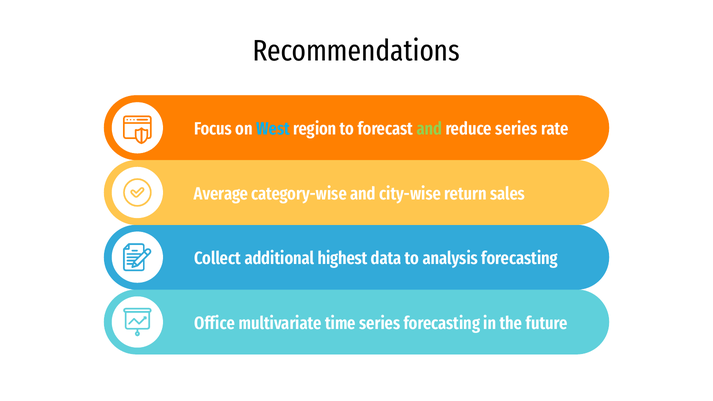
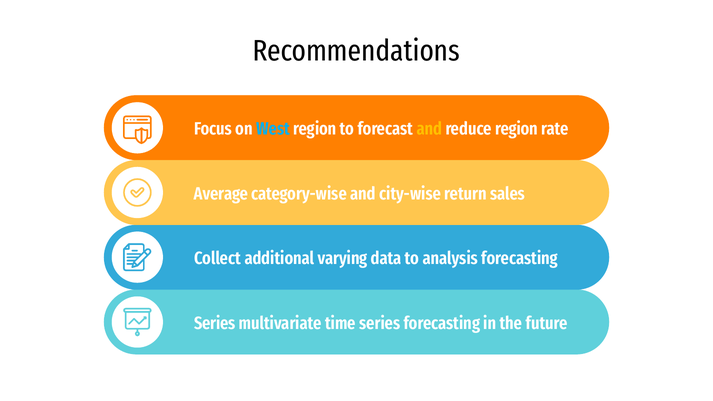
and colour: light green -> yellow (429, 129)
reduce series: series -> region (517, 129)
highest: highest -> varying (343, 259)
Office: Office -> Series (215, 323)
